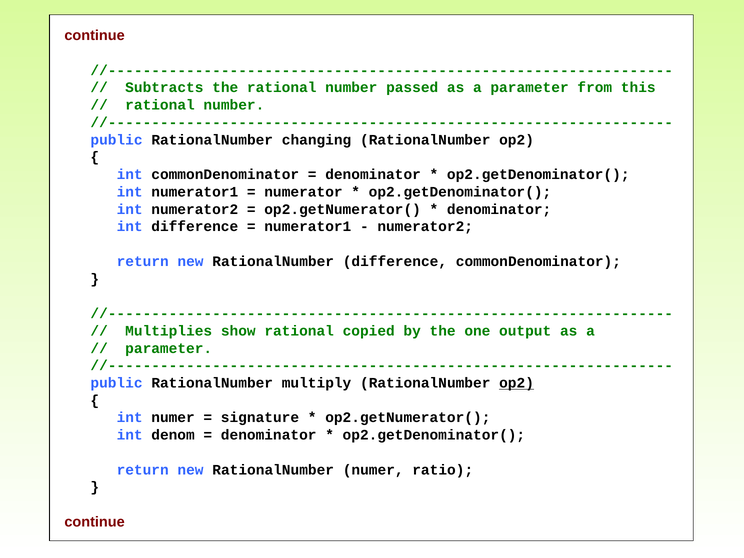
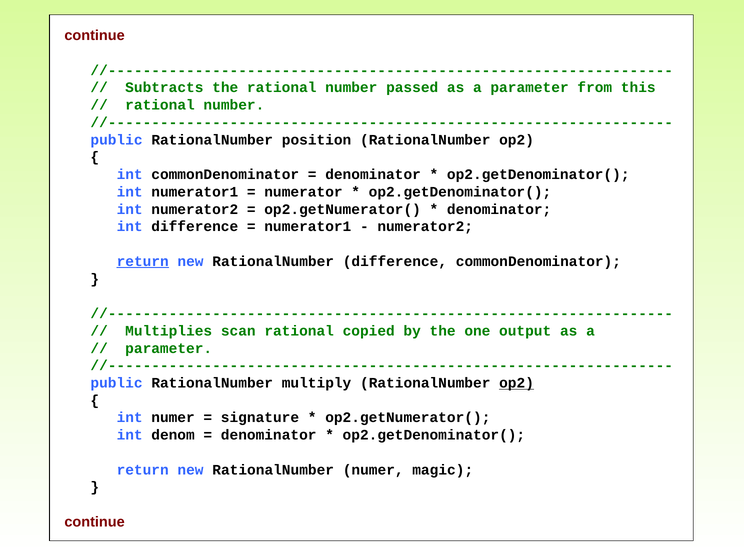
changing: changing -> position (317, 140)
return underline: none -> present (143, 261)
show: show -> scan (238, 331)
ratio: ratio -> magic (443, 470)
